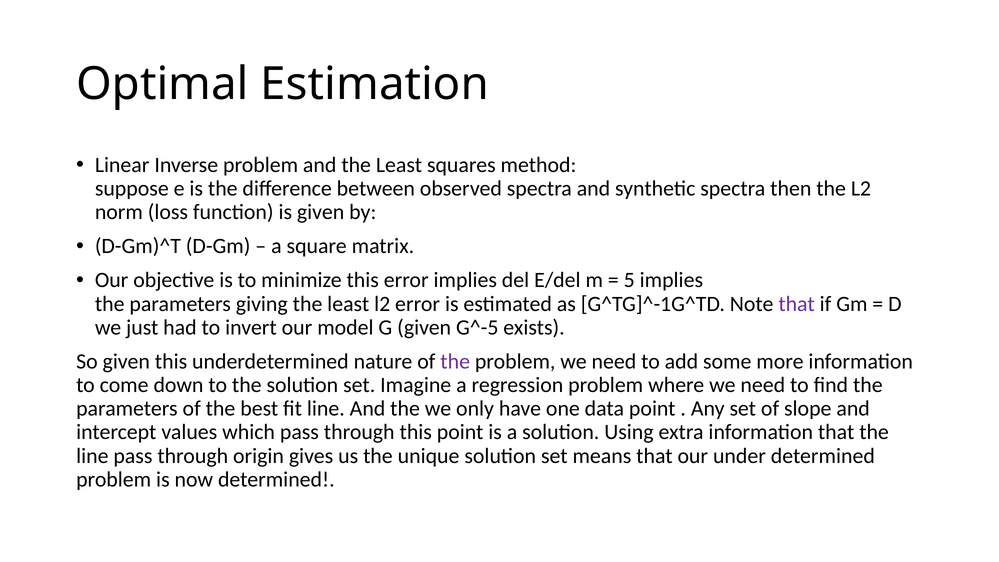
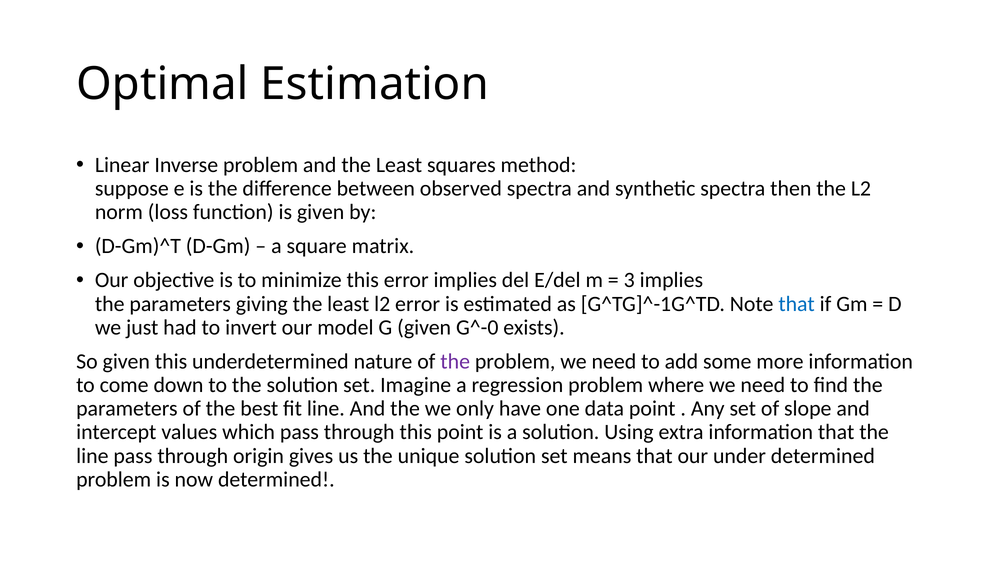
5: 5 -> 3 (629, 280)
that colour: purple -> blue (797, 304)
G^-5: G^-5 -> G^-0 (477, 327)
